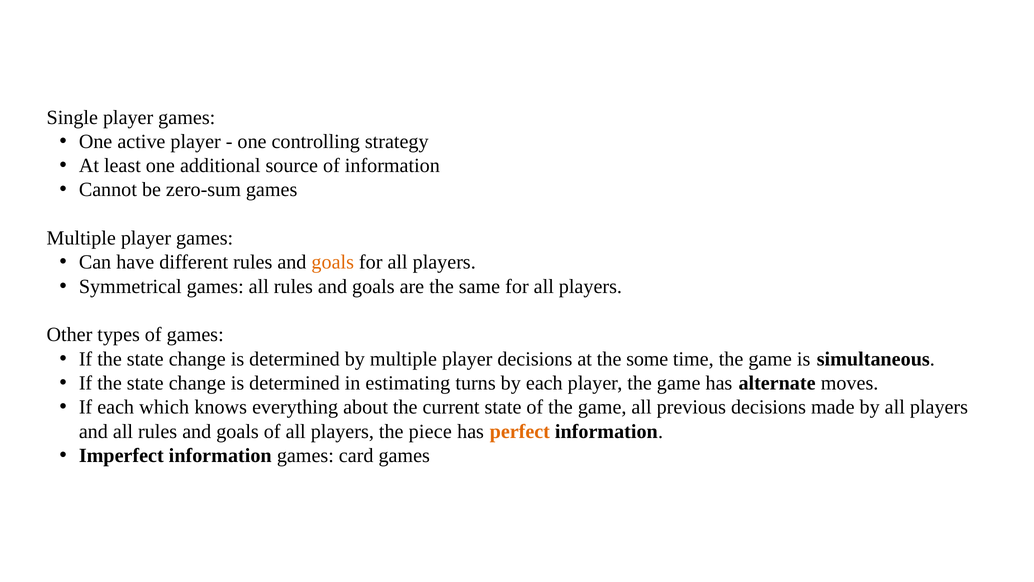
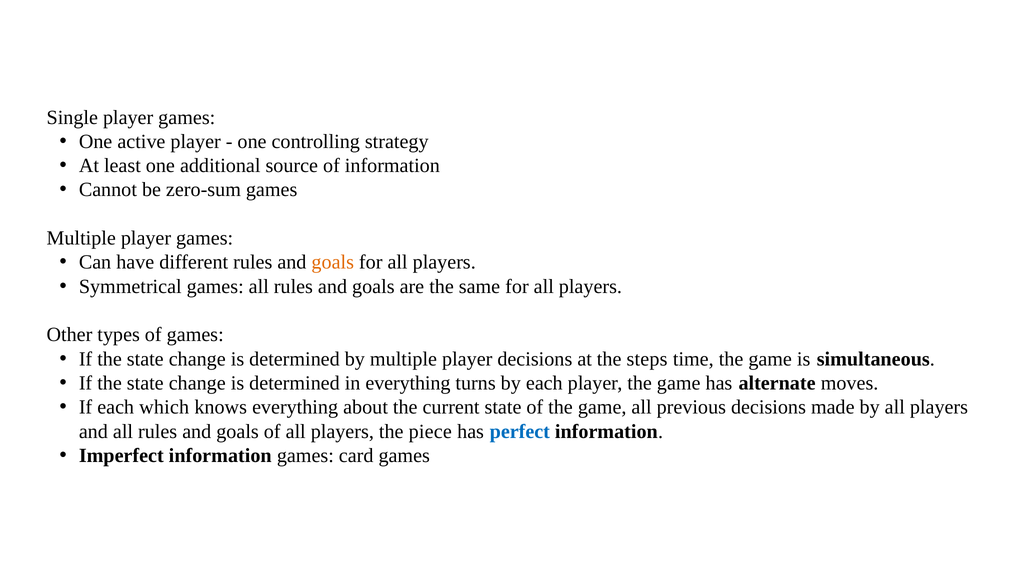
some: some -> steps (647, 359)
in estimating: estimating -> everything (408, 383)
perfect colour: orange -> blue (520, 431)
